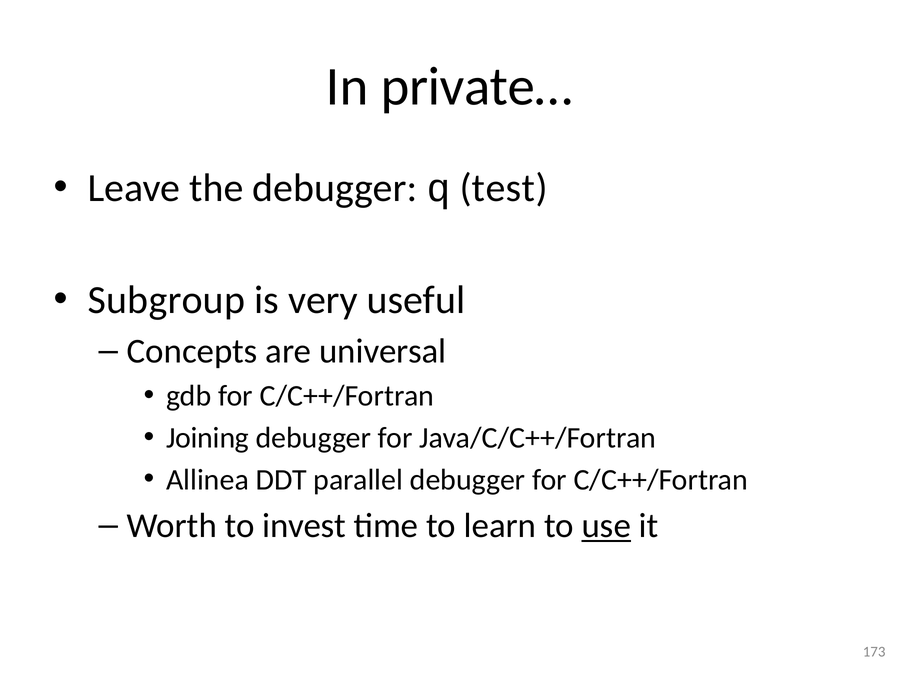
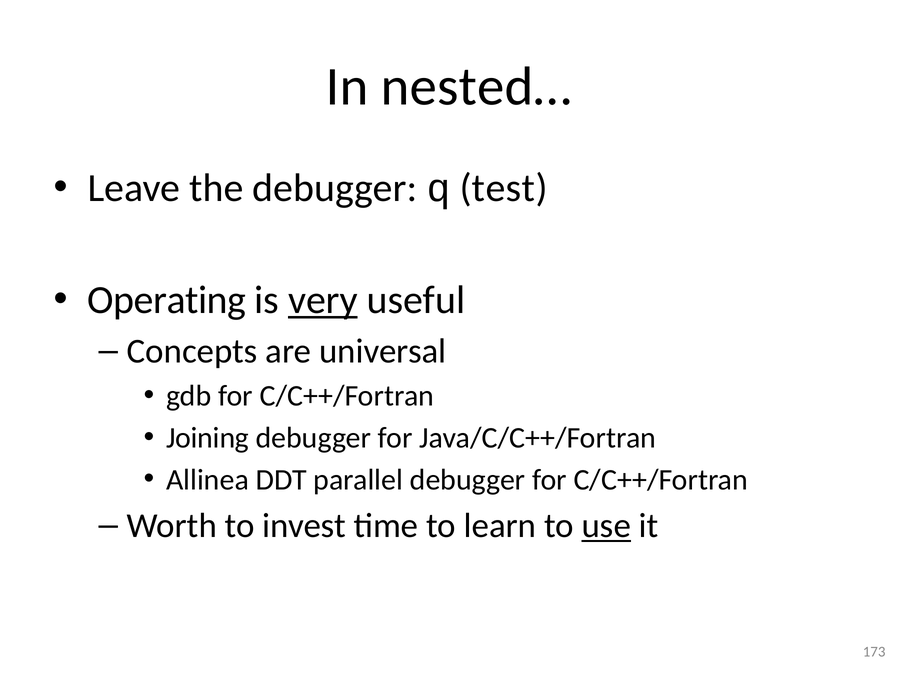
private…: private… -> nested… (476, 87)
Subgroup: Subgroup -> Operating (167, 300)
very underline: none -> present (323, 300)
